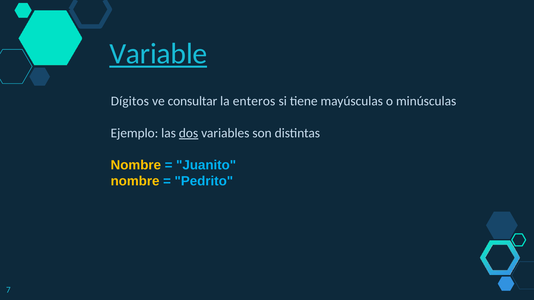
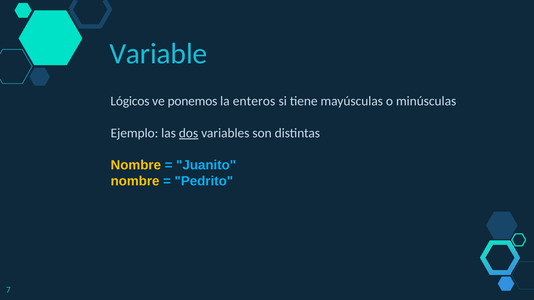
Variable underline: present -> none (158, 54)
Dígitos: Dígitos -> Lógicos (130, 101)
consultar: consultar -> ponemos (192, 101)
